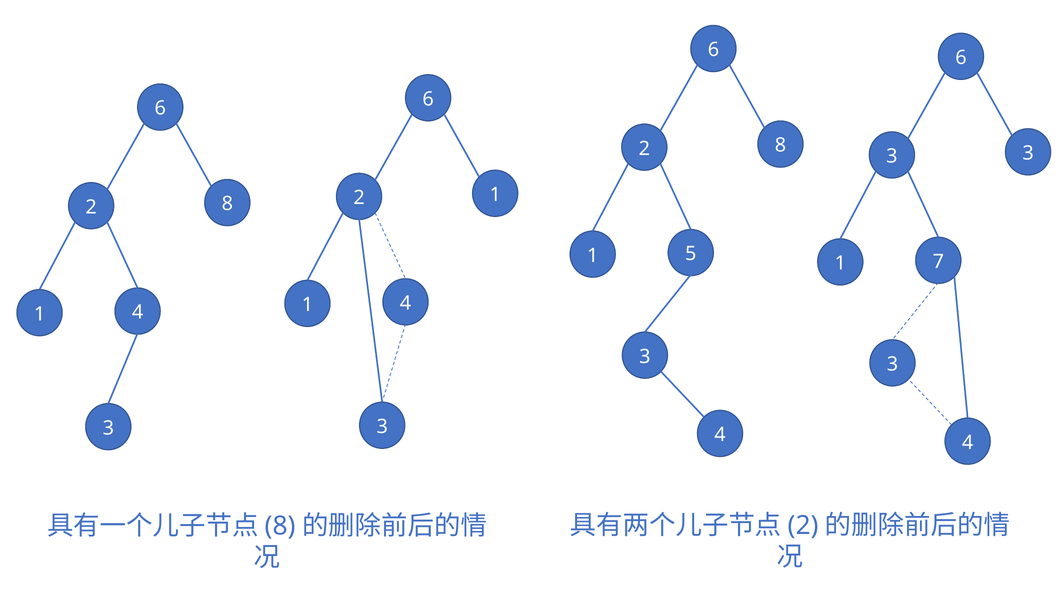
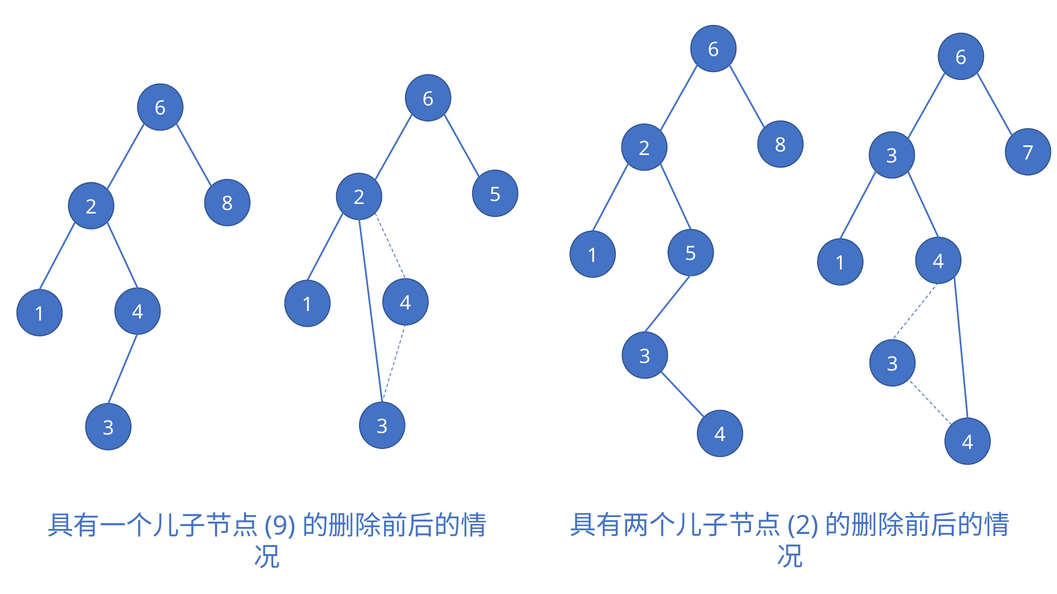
3 3: 3 -> 7 (1028, 153)
2 1: 1 -> 5 (495, 195)
7: 7 -> 4 (938, 262)
8: 8 -> 9 (280, 526)
